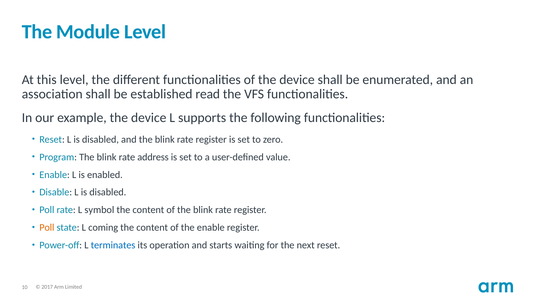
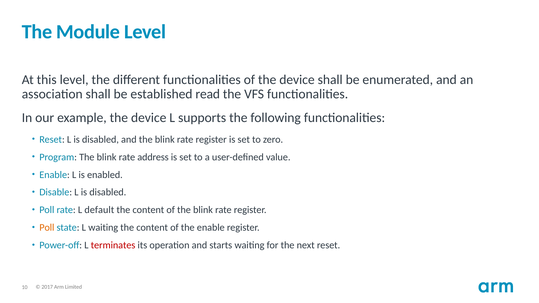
symbol: symbol -> default (99, 210)
L coming: coming -> waiting (103, 228)
terminates colour: blue -> red (113, 245)
